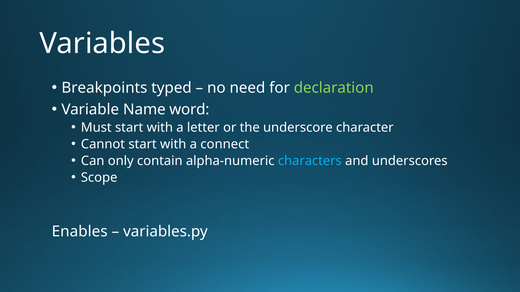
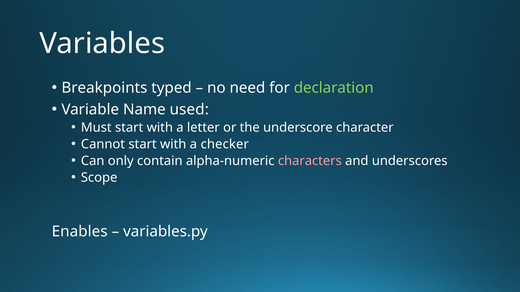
word: word -> used (189, 110)
connect: connect -> checker (225, 144)
characters colour: light blue -> pink (310, 161)
